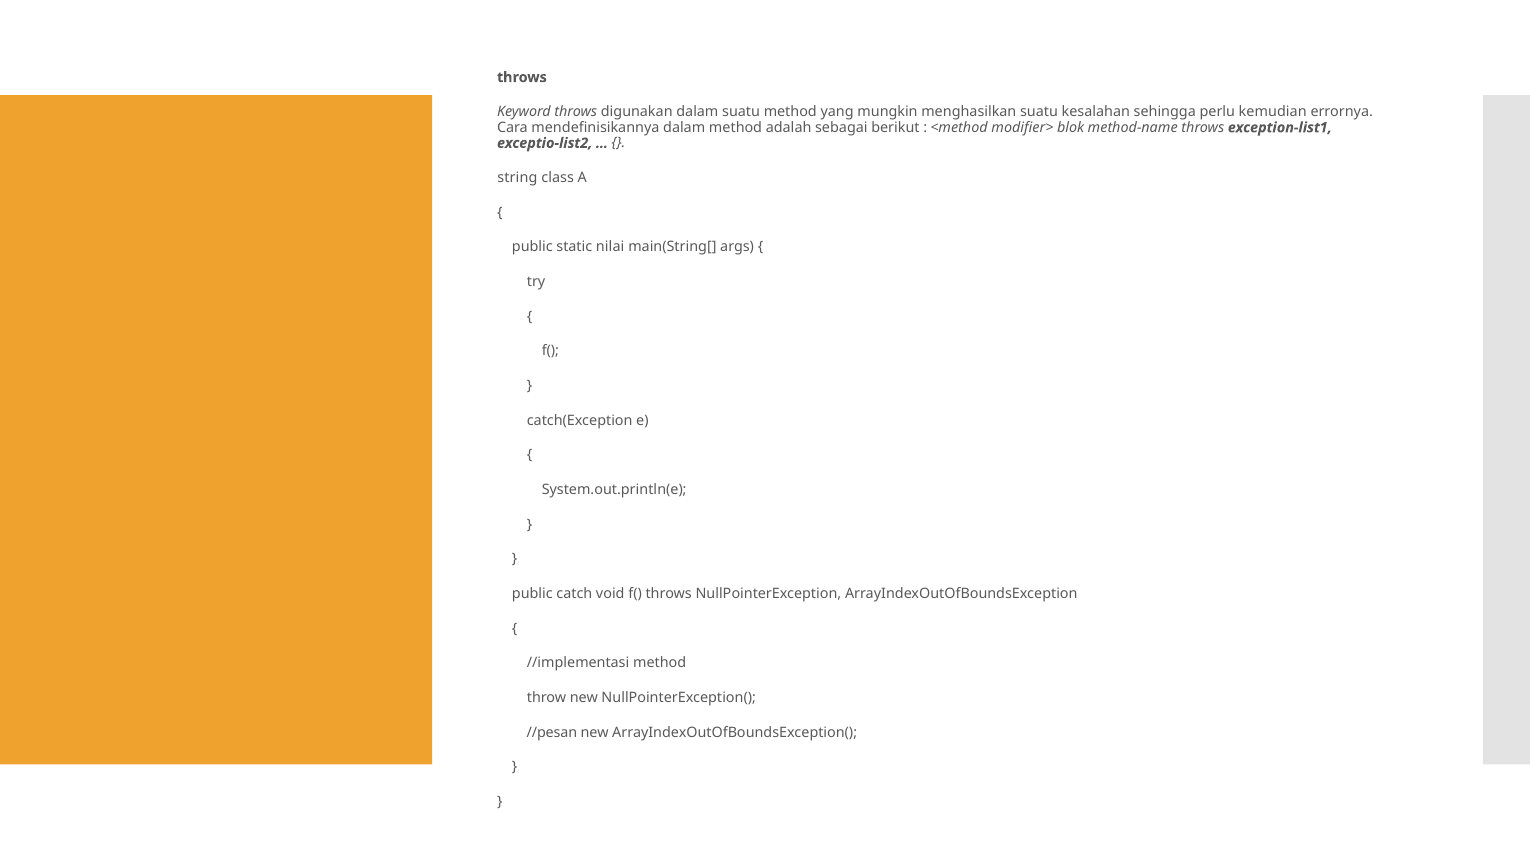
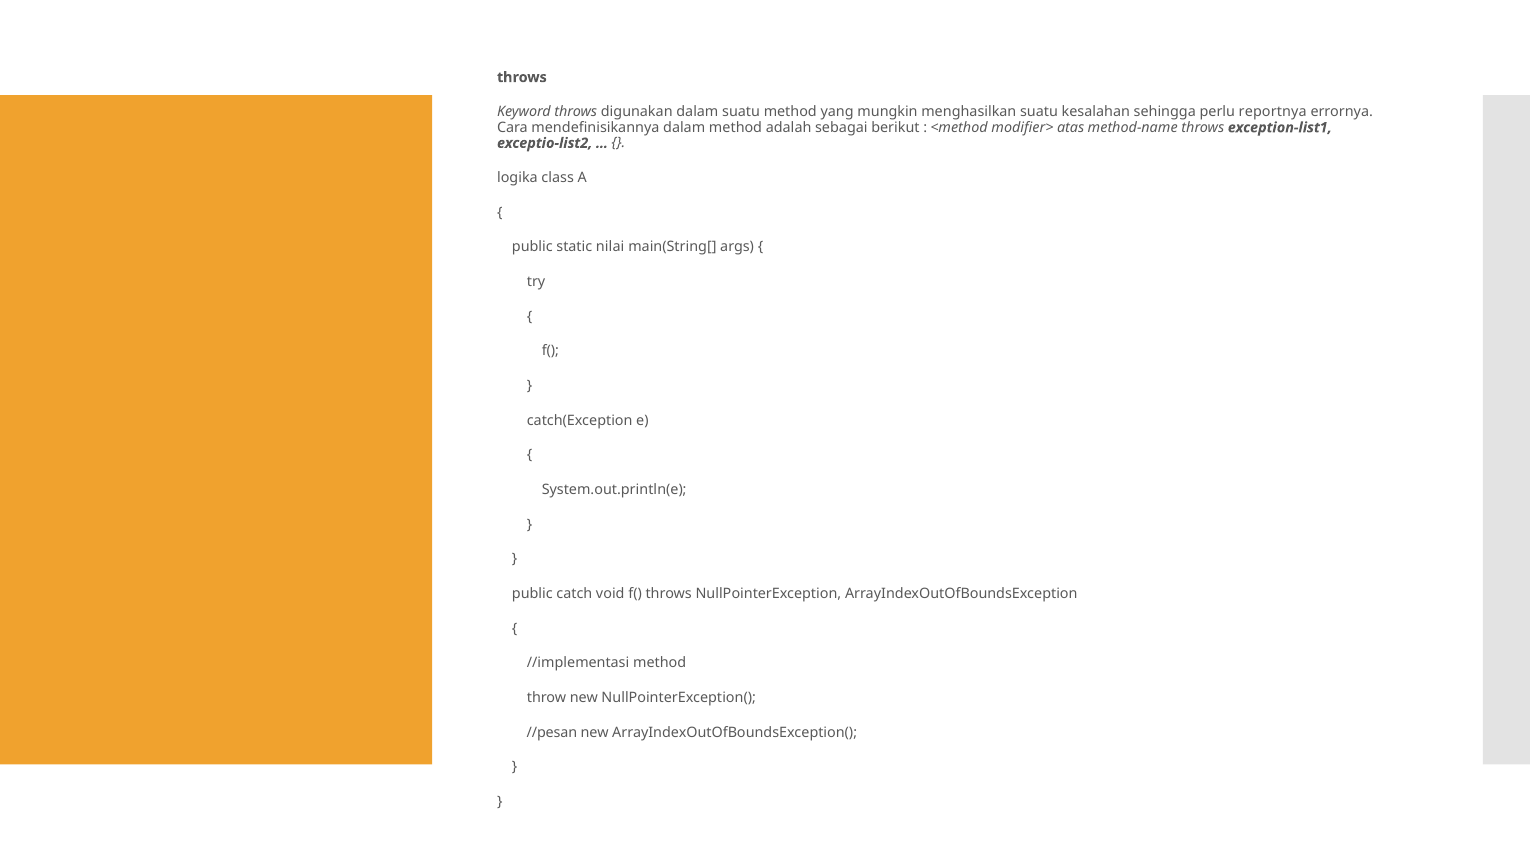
kemudian: kemudian -> reportnya (1273, 112)
blok: blok -> atas (1071, 127)
string: string -> logika (517, 178)
